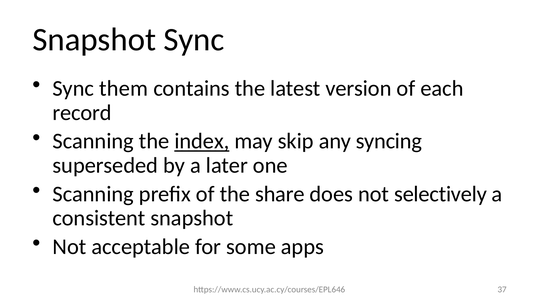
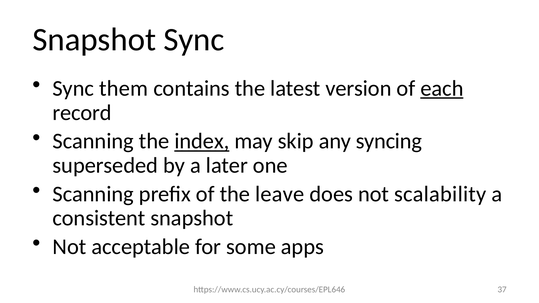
each underline: none -> present (442, 88)
share: share -> leave (280, 194)
selectively: selectively -> scalability (440, 194)
